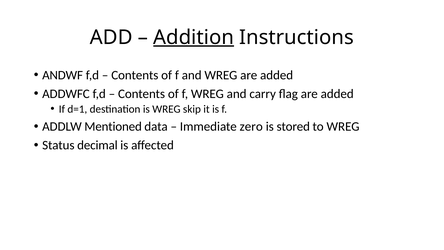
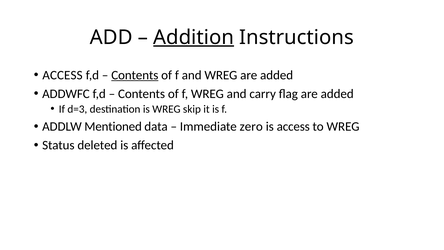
ANDWF: ANDWF -> ACCESS (62, 75)
Contents underline: none -> present (135, 75)
d=1: d=1 -> d=3 (77, 109)
is stored: stored -> access (293, 127)
decimal: decimal -> deleted (97, 145)
